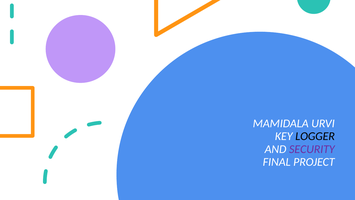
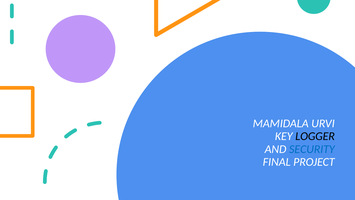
SECURITY colour: purple -> blue (312, 149)
